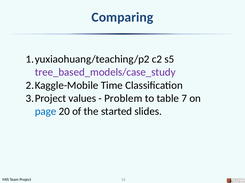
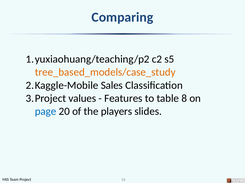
tree_based_models/case_study colour: purple -> orange (105, 73)
Time: Time -> Sales (112, 86)
Problem: Problem -> Features (123, 99)
7: 7 -> 8 (184, 99)
started: started -> players (117, 112)
